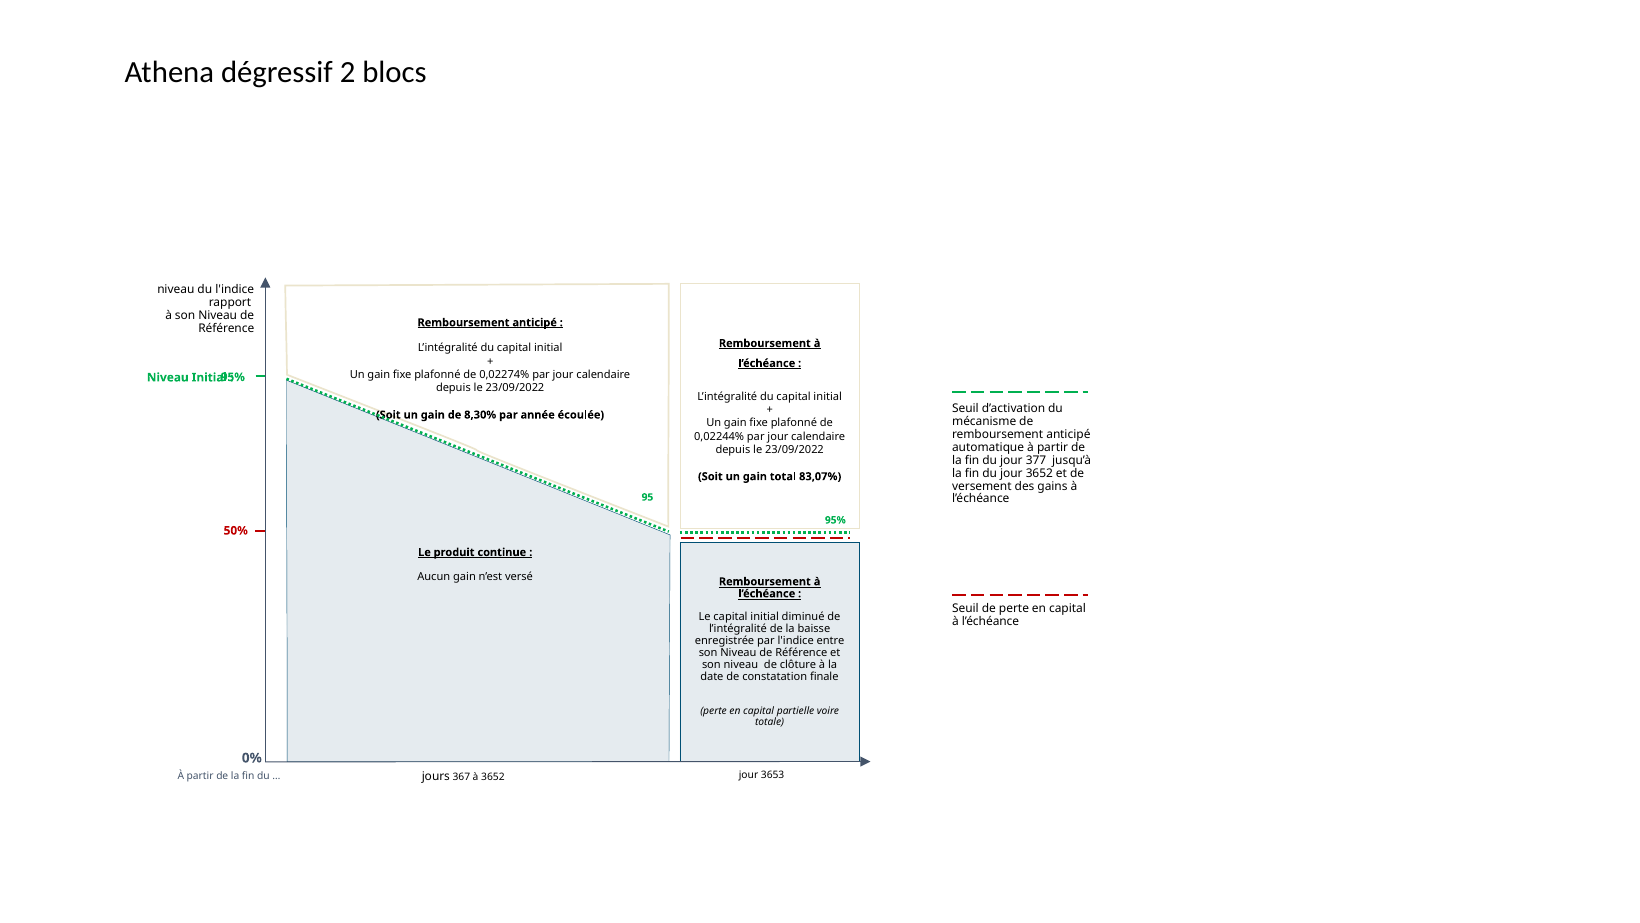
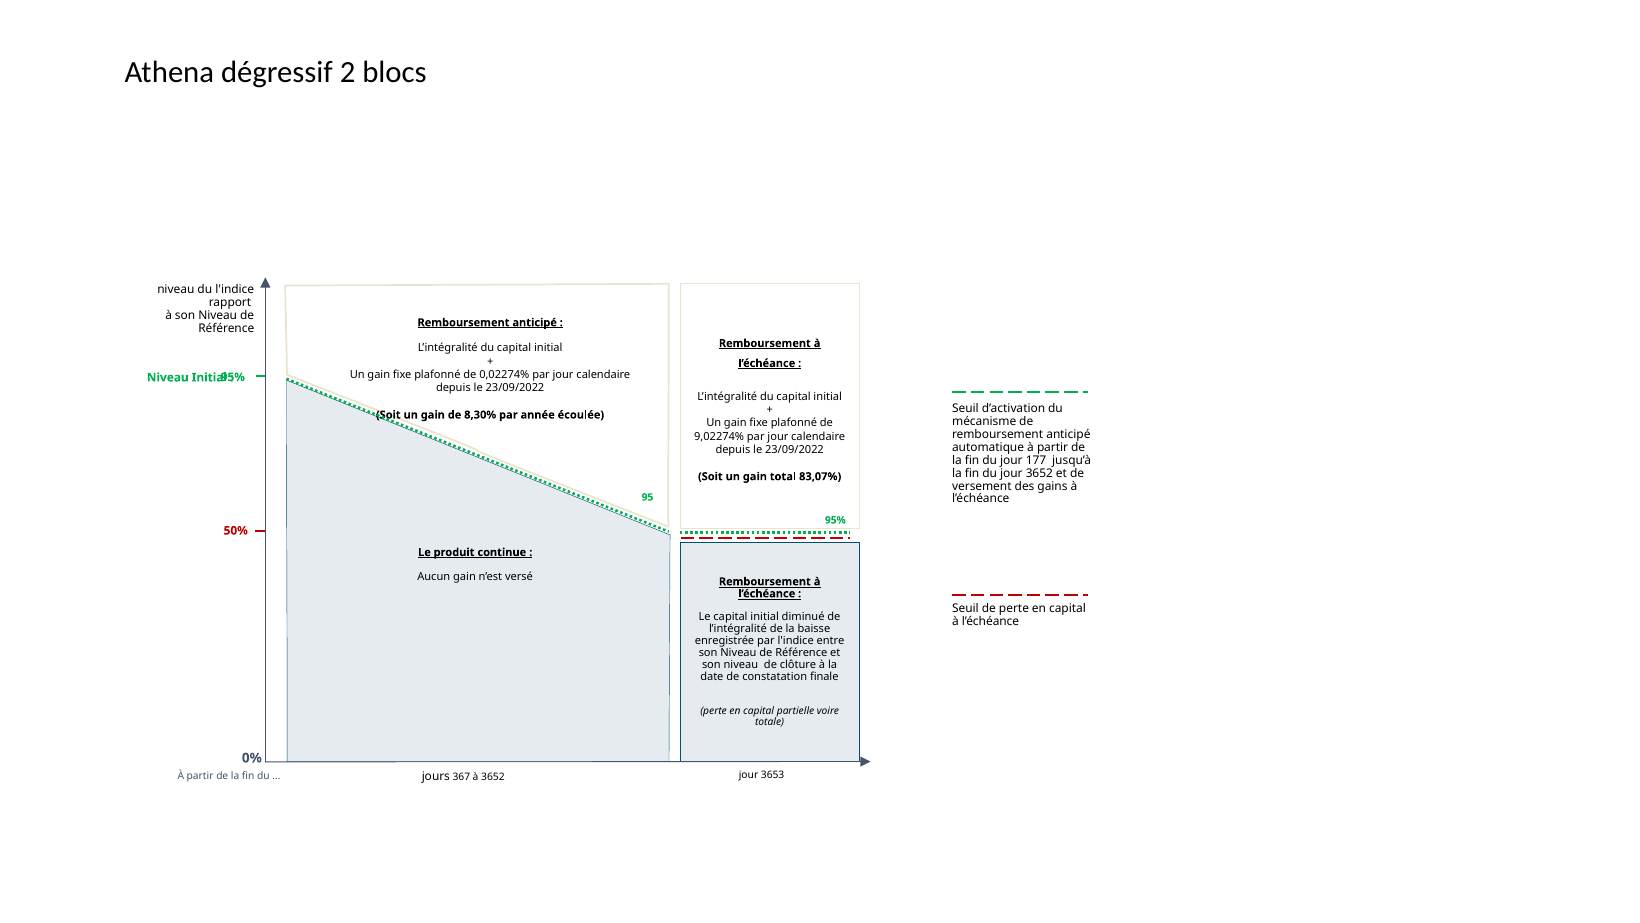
0,02244%: 0,02244% -> 9,02274% (719, 436)
377: 377 -> 177 (1036, 460)
